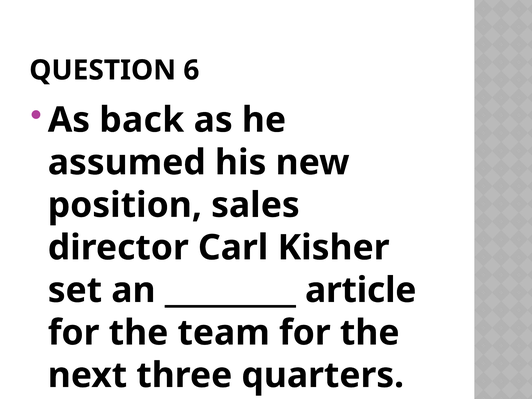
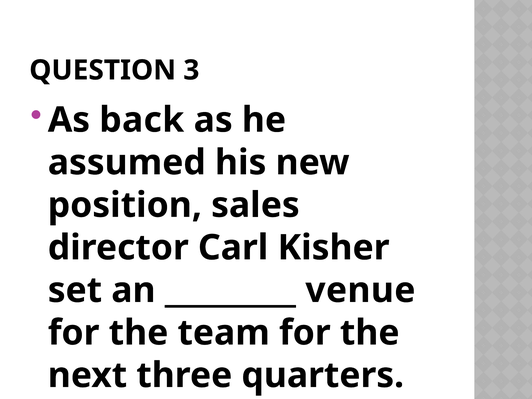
6: 6 -> 3 (191, 70)
article: article -> venue (360, 290)
